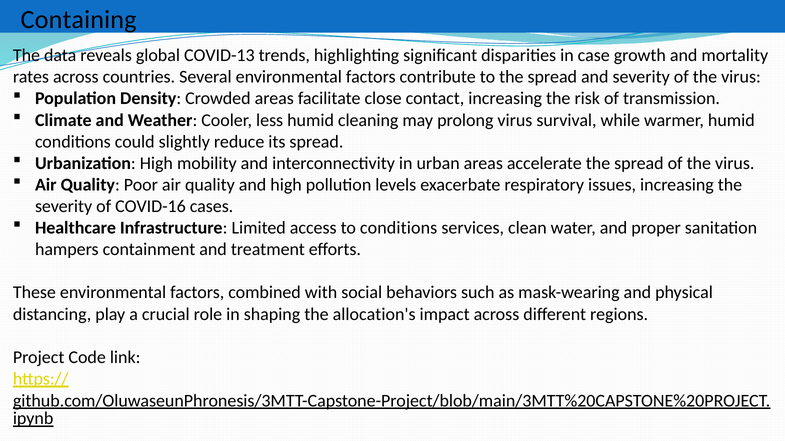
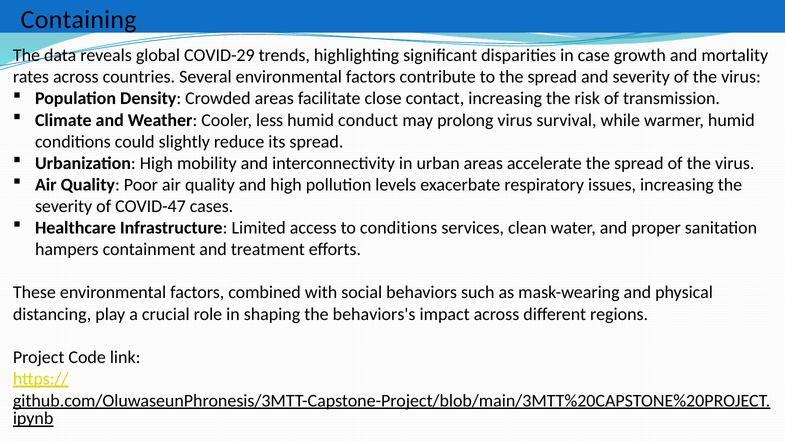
COVID-13: COVID-13 -> COVID-29 (219, 56)
cleaning: cleaning -> conduct (368, 120)
COVID-16: COVID-16 -> COVID-47 (150, 207)
allocation's: allocation's -> behaviors's (374, 314)
